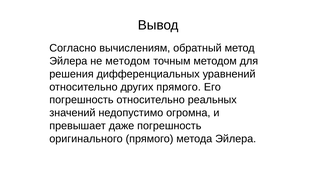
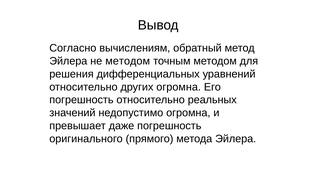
других прямого: прямого -> огромна (179, 87)
